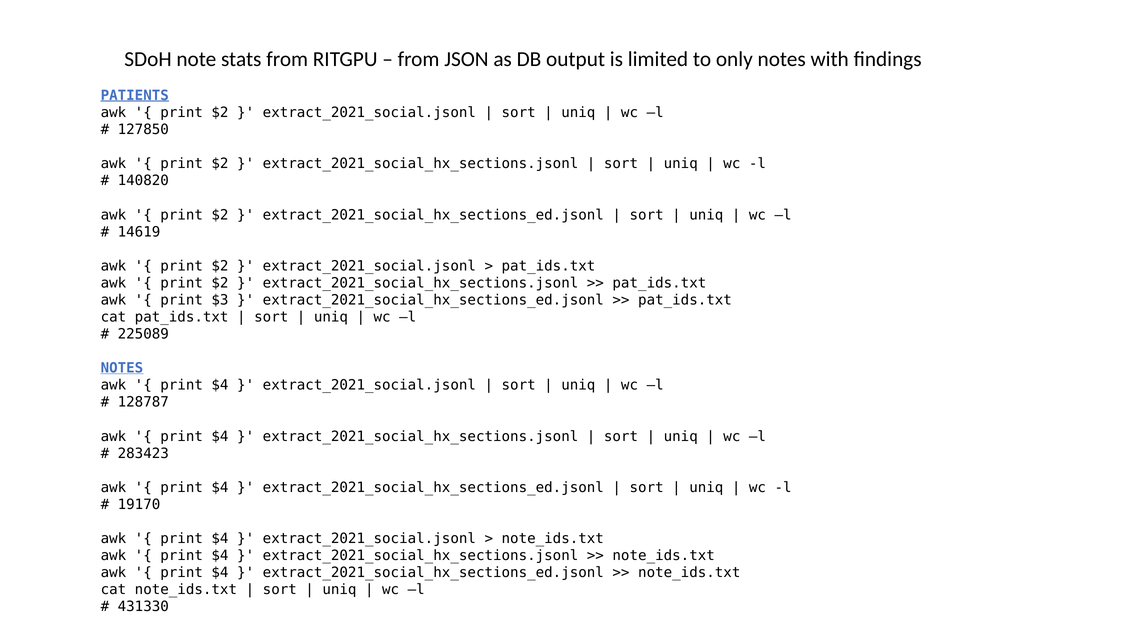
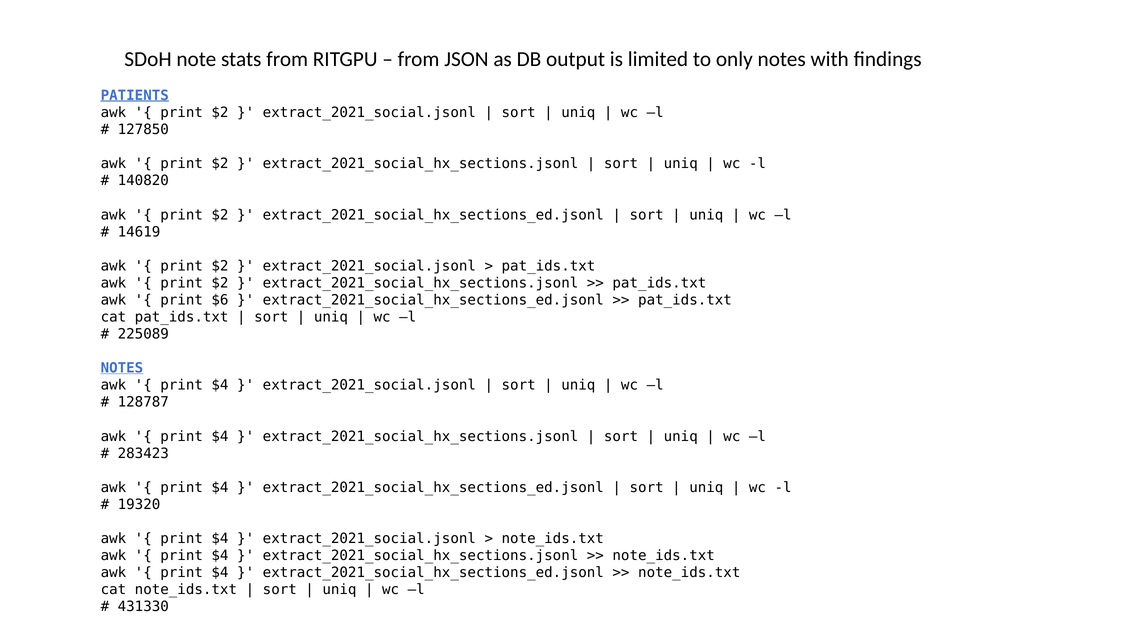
$3: $3 -> $6 (220, 300)
19170: 19170 -> 19320 (139, 504)
